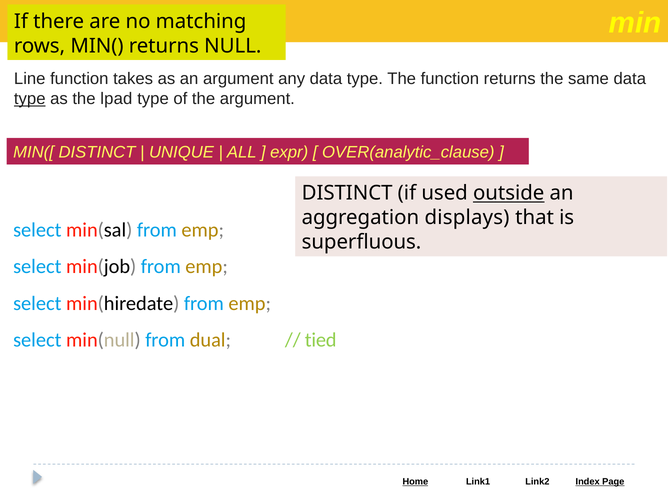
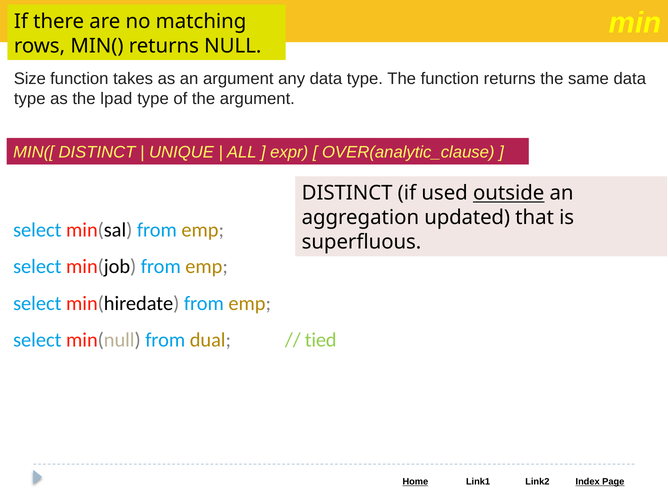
Line: Line -> Size (30, 79)
type underline: present -> none (30, 99)
displays: displays -> updated (467, 218)
